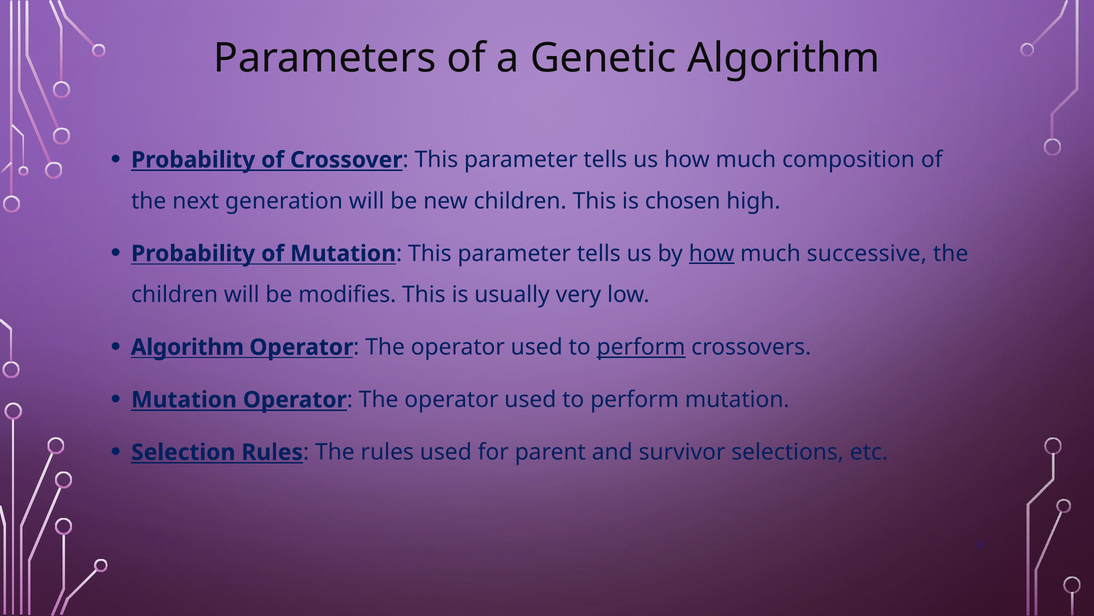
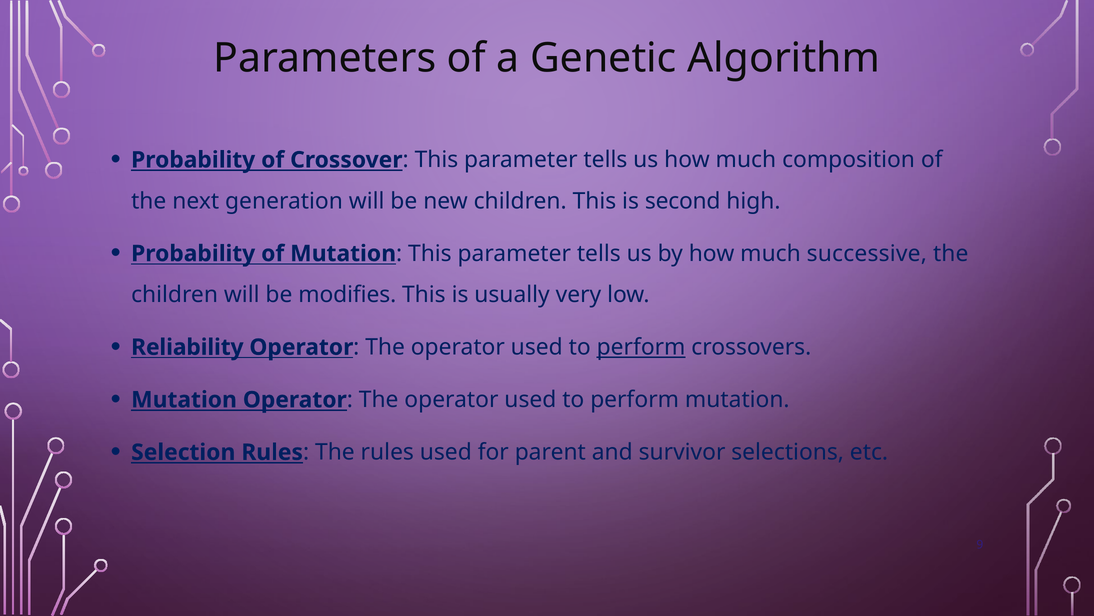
chosen: chosen -> second (683, 201)
how underline: present -> none (712, 253)
Algorithm: Algorithm -> Reliability (187, 347)
